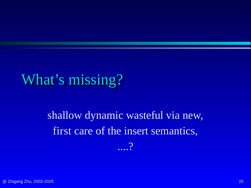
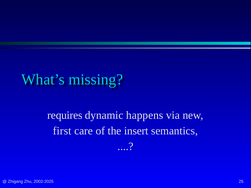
shallow: shallow -> requires (65, 115)
wasteful: wasteful -> happens (145, 115)
